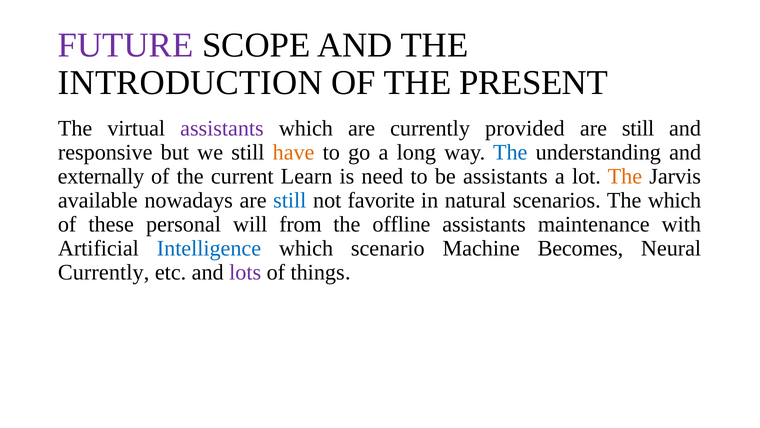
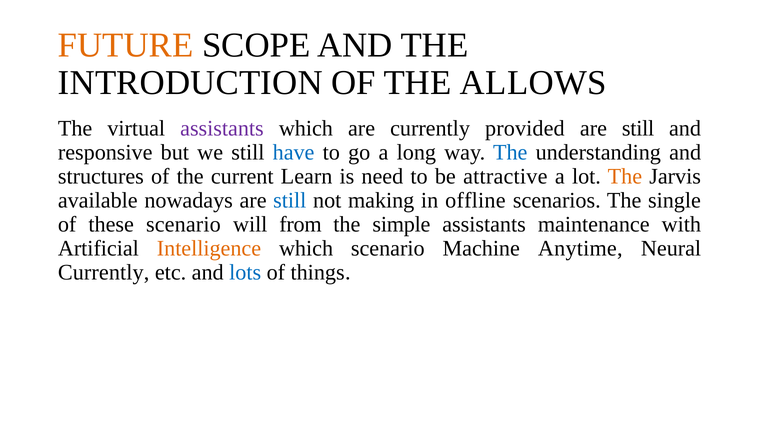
FUTURE colour: purple -> orange (126, 45)
PRESENT: PRESENT -> ALLOWS (533, 83)
have colour: orange -> blue (294, 152)
externally: externally -> structures (101, 176)
be assistants: assistants -> attractive (505, 176)
favorite: favorite -> making (381, 200)
natural: natural -> offline (475, 200)
The which: which -> single (674, 200)
these personal: personal -> scenario (183, 224)
offline: offline -> simple (401, 224)
Intelligence colour: blue -> orange (209, 248)
Becomes: Becomes -> Anytime (580, 248)
lots colour: purple -> blue (245, 272)
